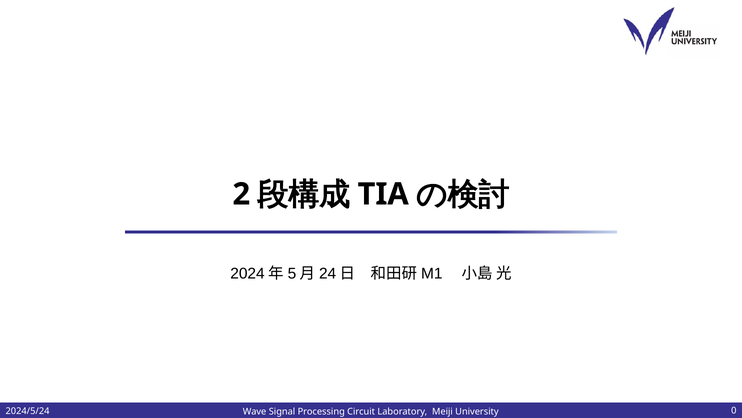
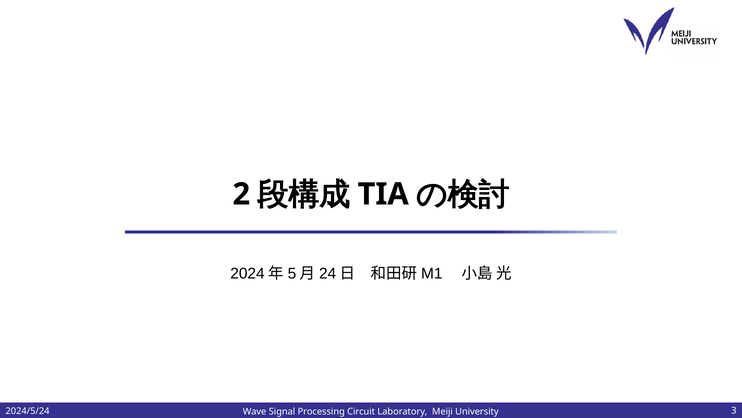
0: 0 -> 3 (734, 410)
